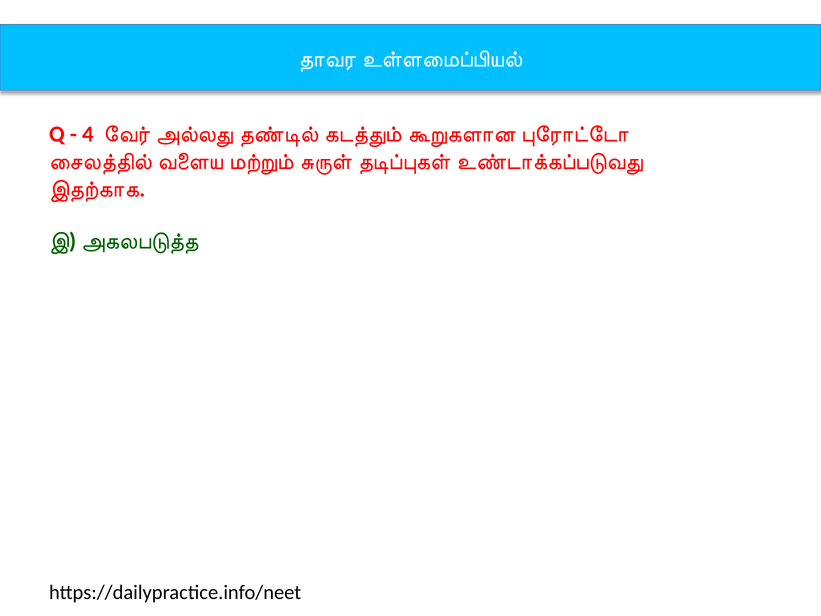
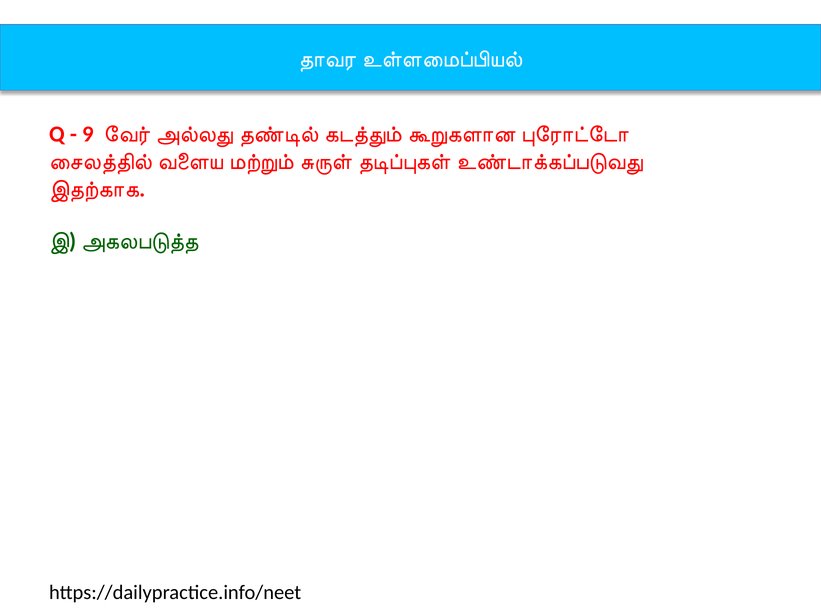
4: 4 -> 9 (88, 134)
